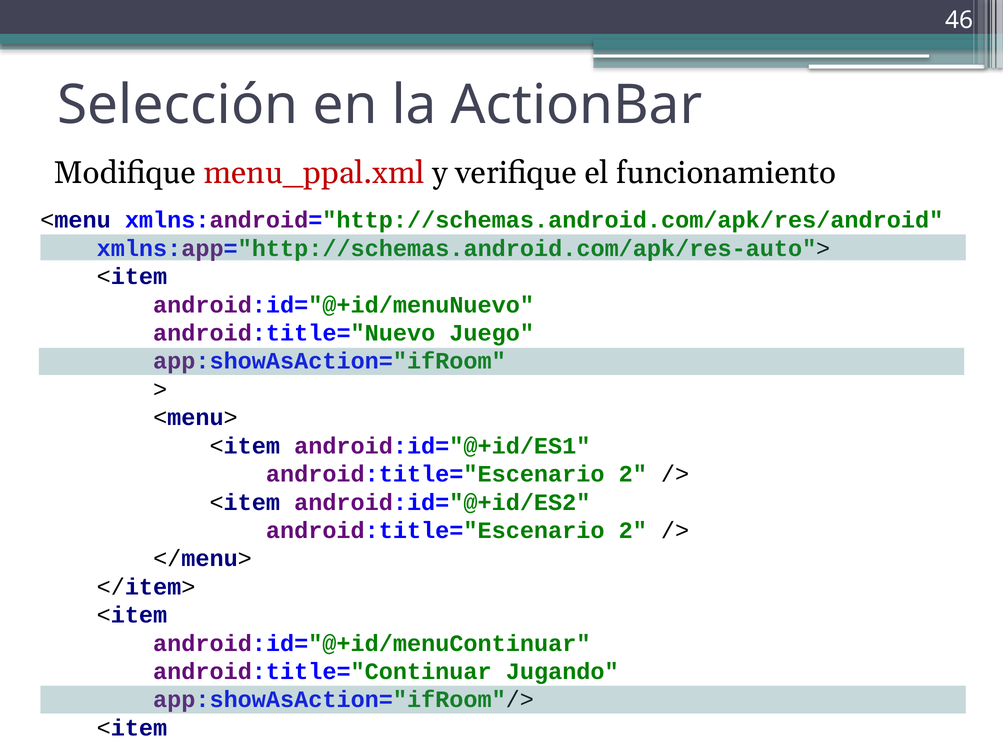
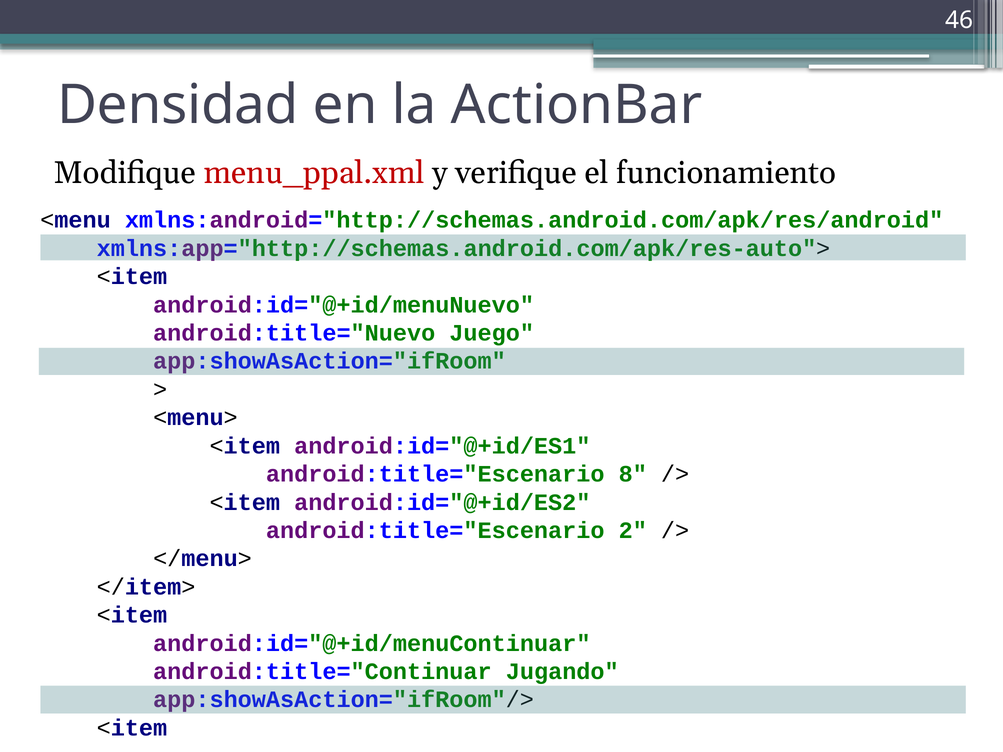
Selección: Selección -> Densidad (178, 105)
2: 2 -> 8 (633, 474)
